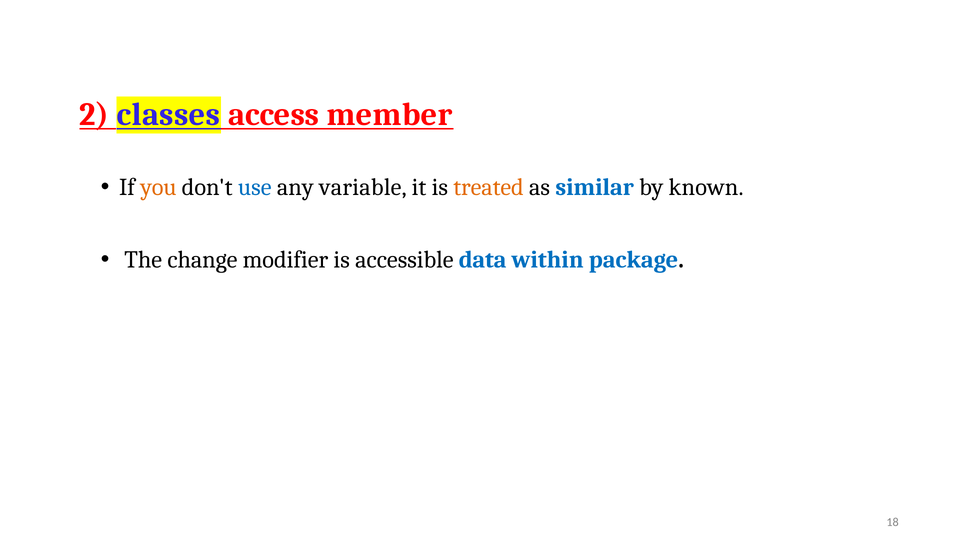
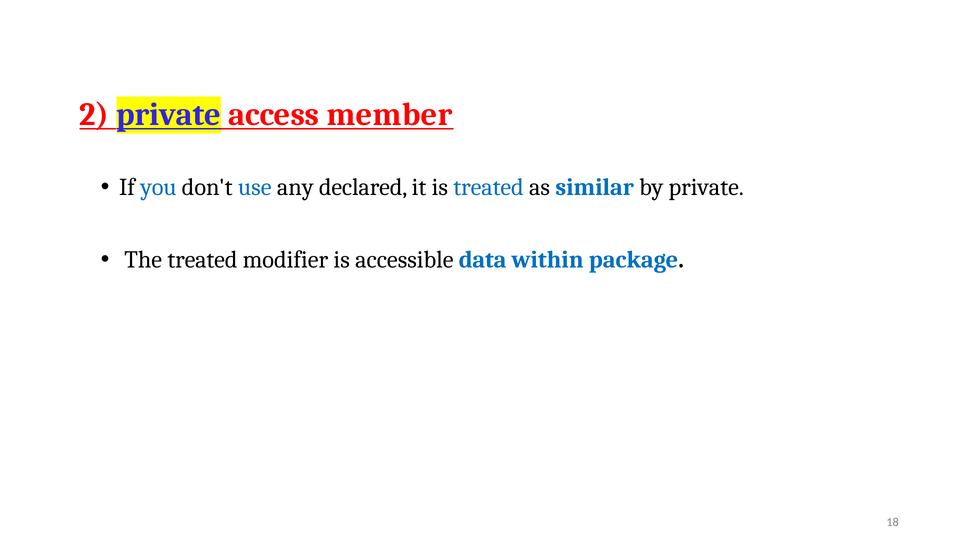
2 classes: classes -> private (169, 115)
you colour: orange -> blue (158, 187)
variable: variable -> declared (363, 187)
treated colour: orange -> blue (489, 187)
by known: known -> private (706, 187)
The change: change -> treated (202, 260)
